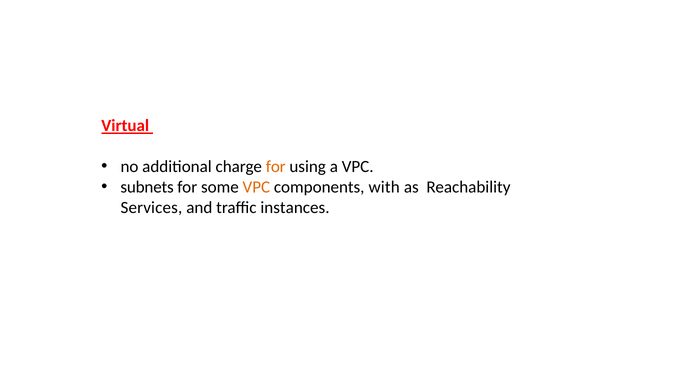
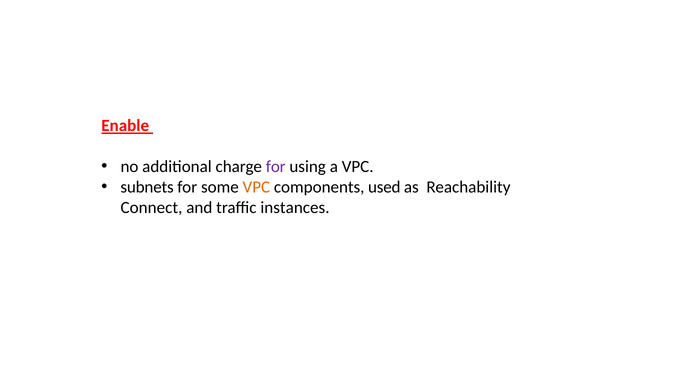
Virtual: Virtual -> Enable (125, 126)
for colour: orange -> purple (276, 167)
with: with -> used (384, 187)
Services: Services -> Connect (151, 208)
